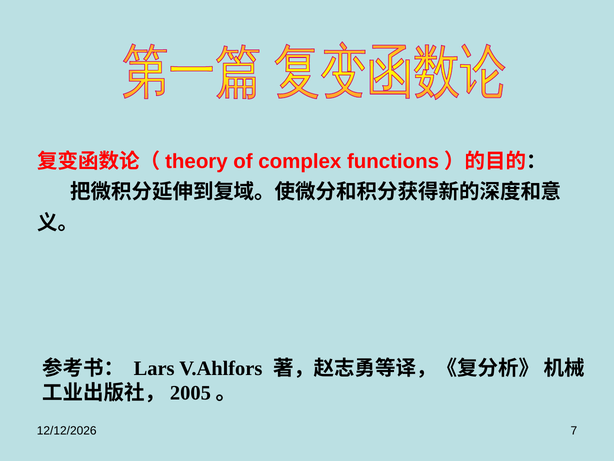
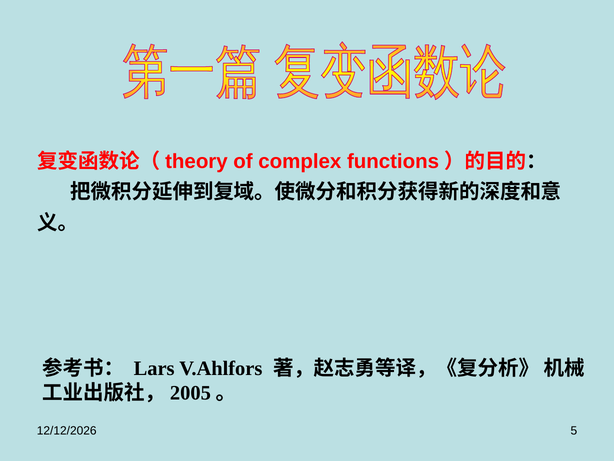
7: 7 -> 5 (574, 430)
